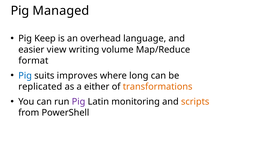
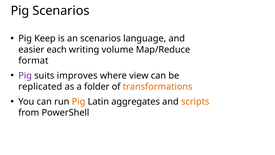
Pig Managed: Managed -> Scenarios (61, 11)
an overhead: overhead -> scenarios (101, 38)
view: view -> each (57, 49)
Pig colour: blue -> purple (25, 75)
long: long -> view (139, 75)
either: either -> folder (97, 86)
Pig colour: purple -> orange (79, 102)
monitoring: monitoring -> aggregates (136, 102)
